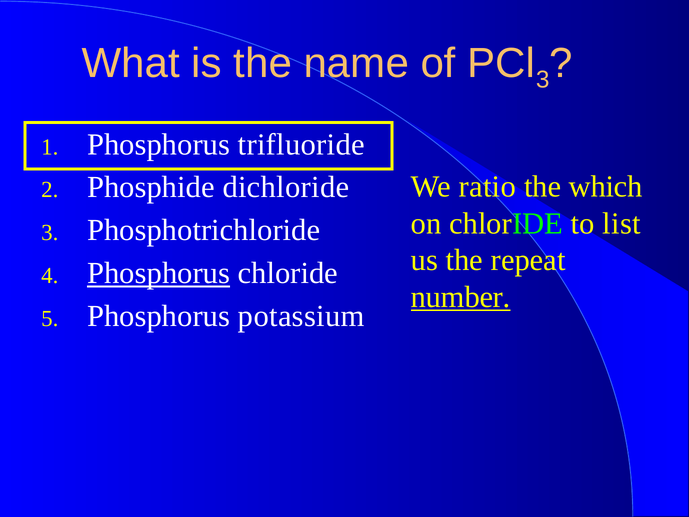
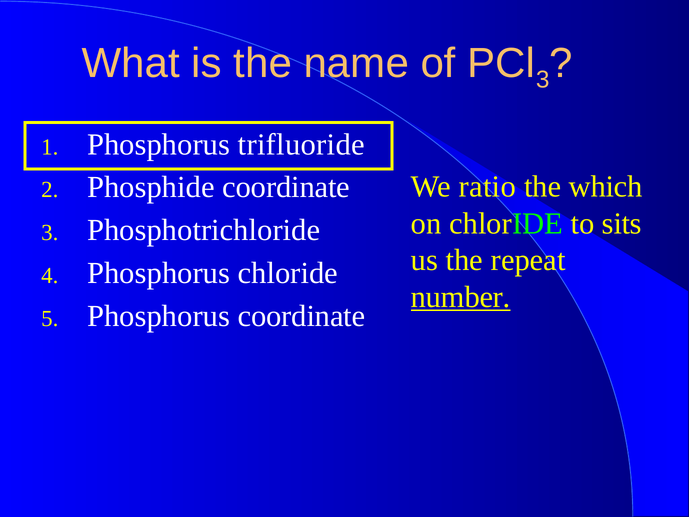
Phosphide dichloride: dichloride -> coordinate (286, 187)
list: list -> sits (622, 223)
Phosphorus underline: present -> none (159, 273)
Phosphorus potassium: potassium -> coordinate (302, 316)
